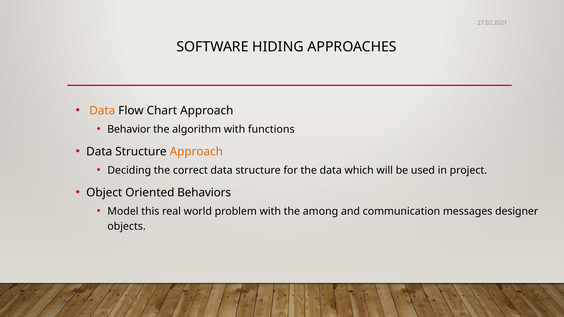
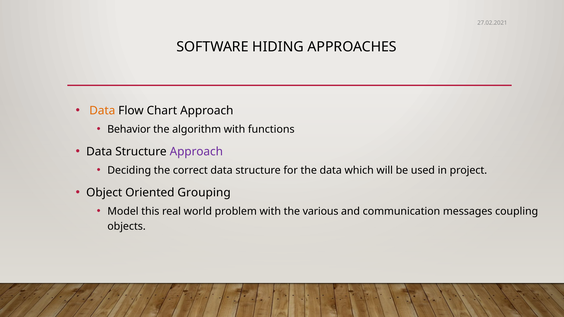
Approach colour: orange -> purple (196, 152)
Behaviors: Behaviors -> Grouping (204, 193)
among: among -> various (321, 211)
designer: designer -> coupling (517, 211)
